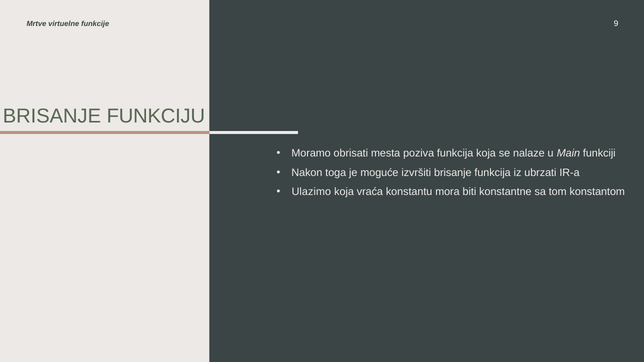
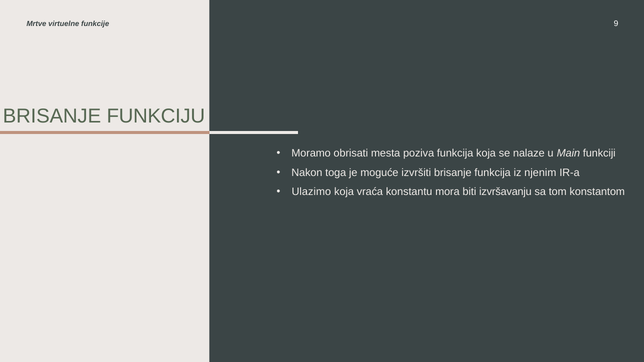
ubrzati: ubrzati -> njenim (540, 173)
konstantne: konstantne -> izvršavanju (505, 192)
